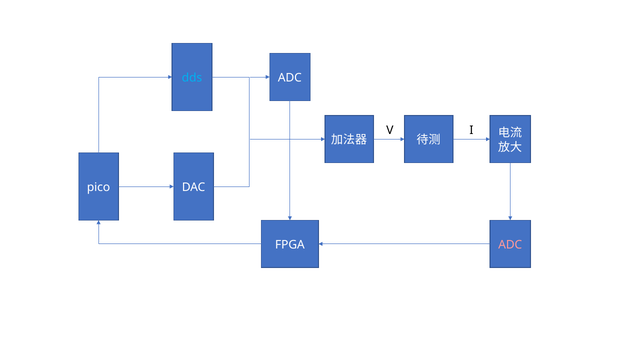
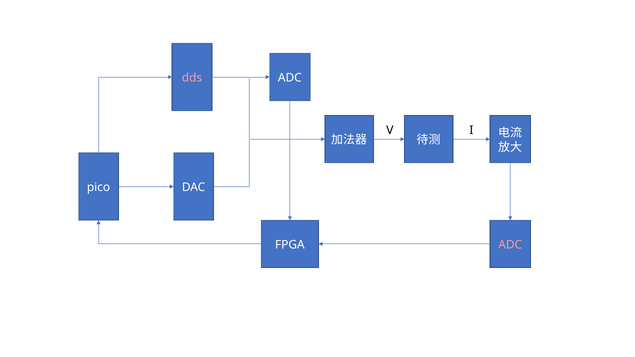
dds colour: light blue -> pink (192, 78)
